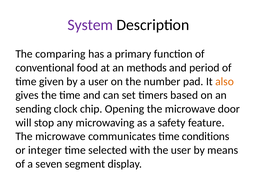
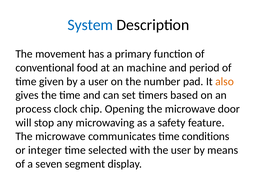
System colour: purple -> blue (90, 25)
comparing: comparing -> movement (60, 54)
methods: methods -> machine (147, 68)
sending: sending -> process (33, 109)
